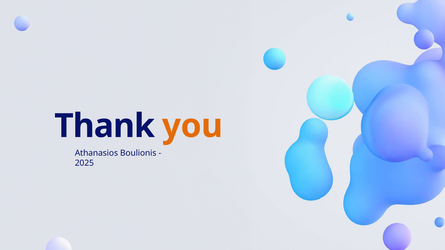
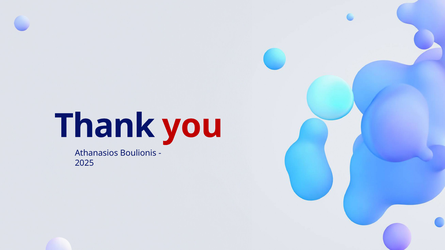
you colour: orange -> red (192, 126)
